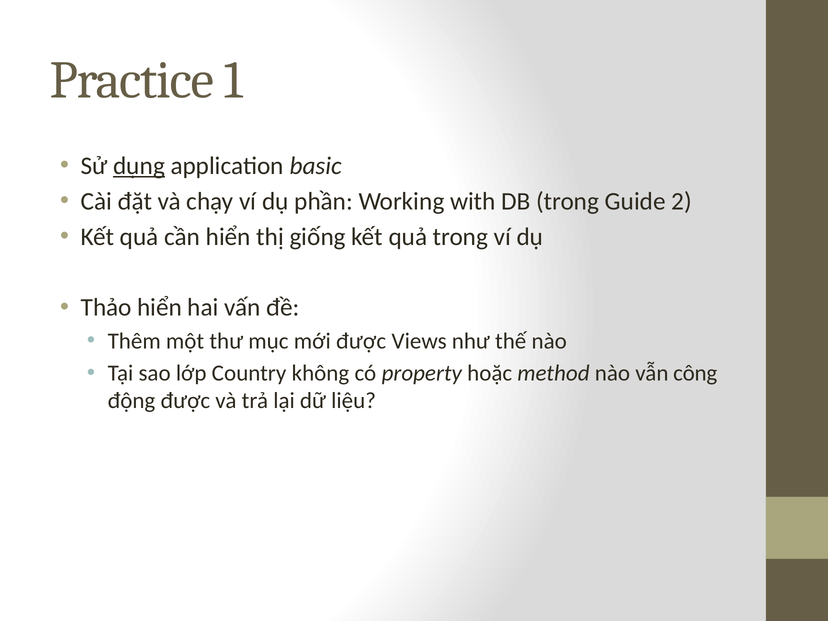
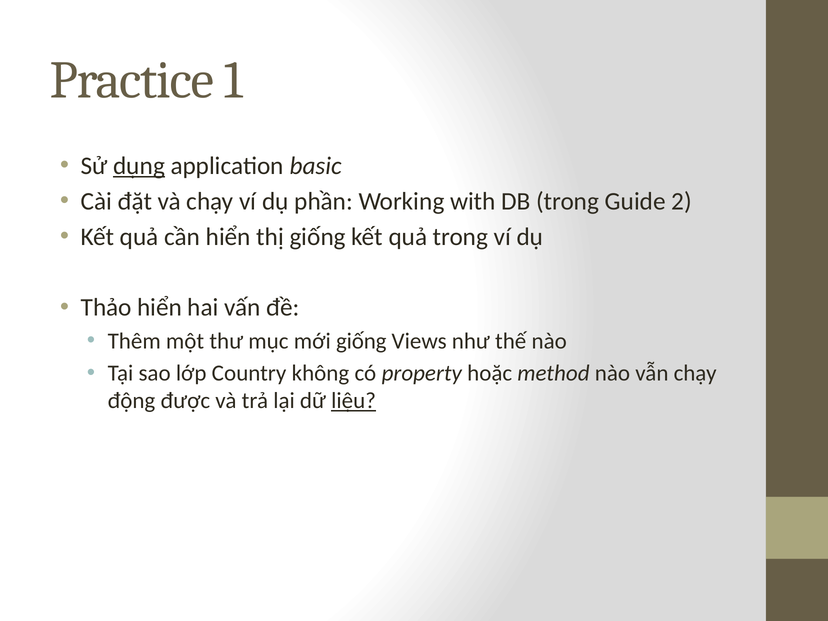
mới được: được -> giống (361, 341)
vẫn công: công -> chạy (695, 373)
liệu underline: none -> present (354, 401)
